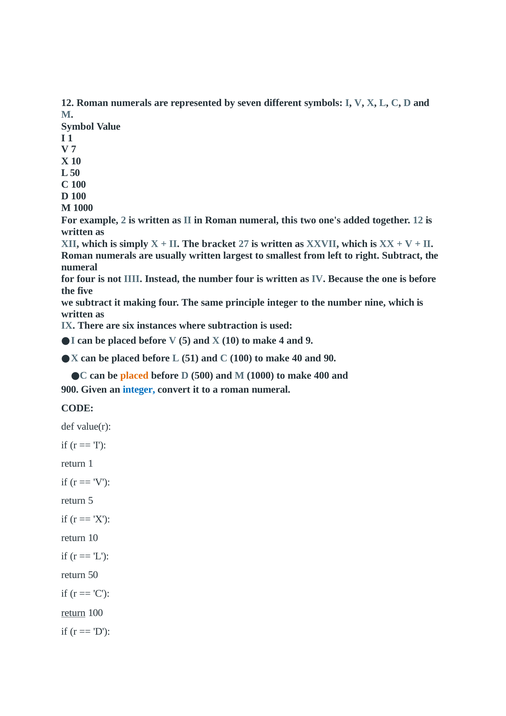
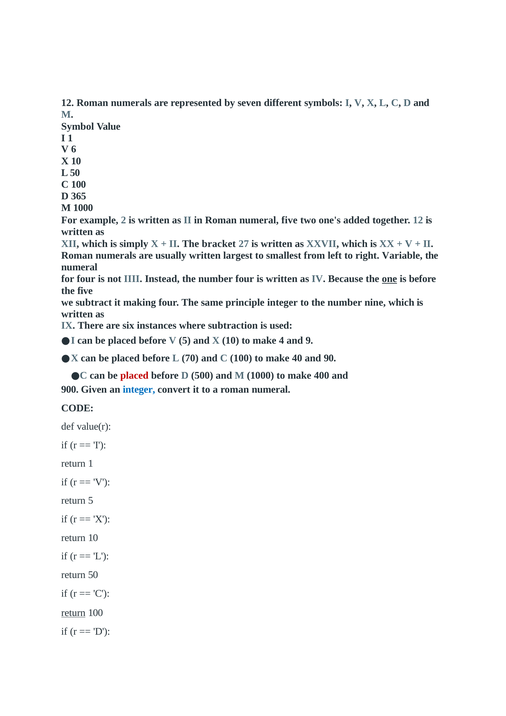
7: 7 -> 6 (74, 149)
D 100: 100 -> 365 (79, 196)
numeral this: this -> five (289, 220)
right Subtract: Subtract -> Variable (402, 255)
one underline: none -> present (389, 279)
51: 51 -> 70 (190, 358)
placed colour: orange -> red (134, 376)
